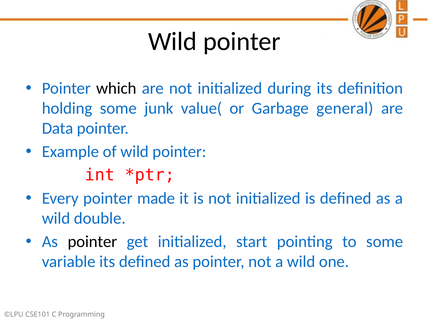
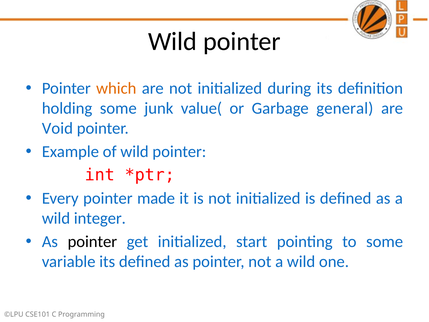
which colour: black -> orange (116, 88)
Data: Data -> Void (57, 128)
double: double -> integer (100, 218)
